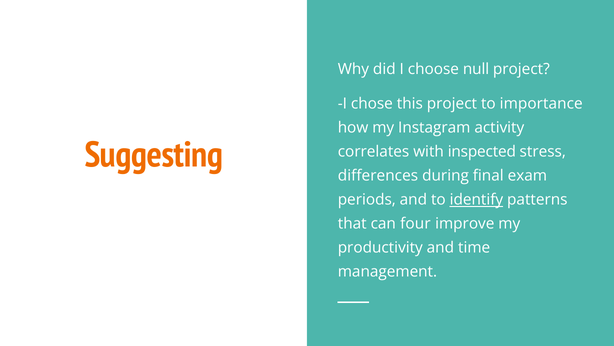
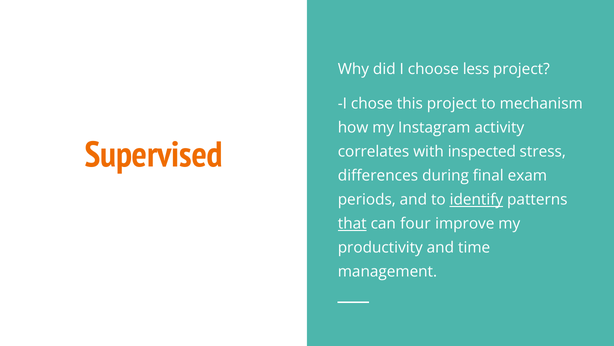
null: null -> less (476, 69)
importance: importance -> mechanism (541, 103)
Suggesting: Suggesting -> Supervised (154, 154)
that underline: none -> present (352, 223)
